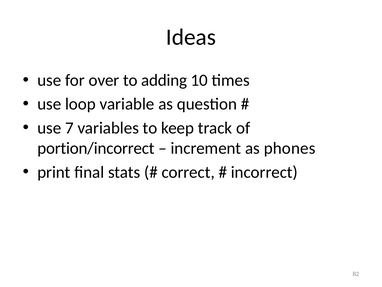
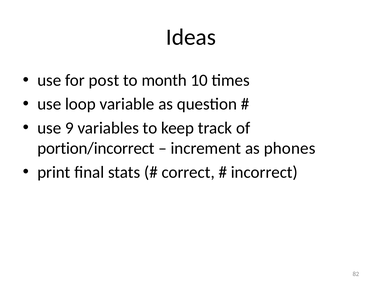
over: over -> post (104, 80)
adding: adding -> month (164, 80)
7: 7 -> 9 (69, 128)
